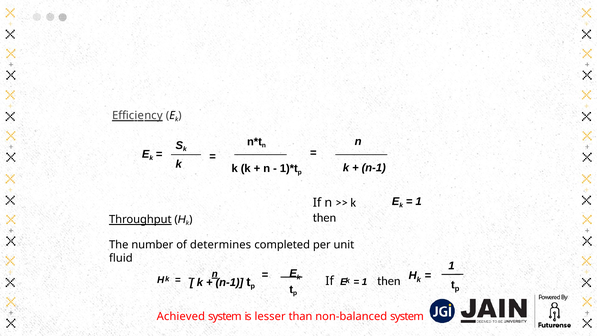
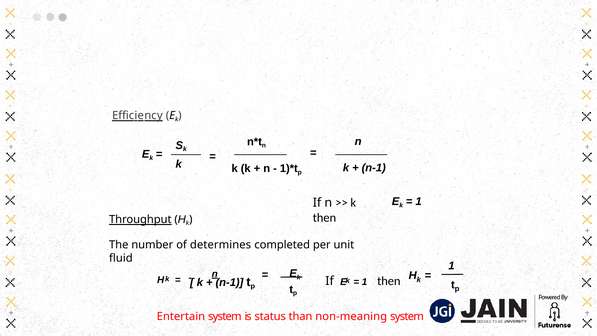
Achieved: Achieved -> Entertain (181, 316)
lesser: lesser -> status (270, 316)
non-balanced: non-balanced -> non-meaning (351, 316)
